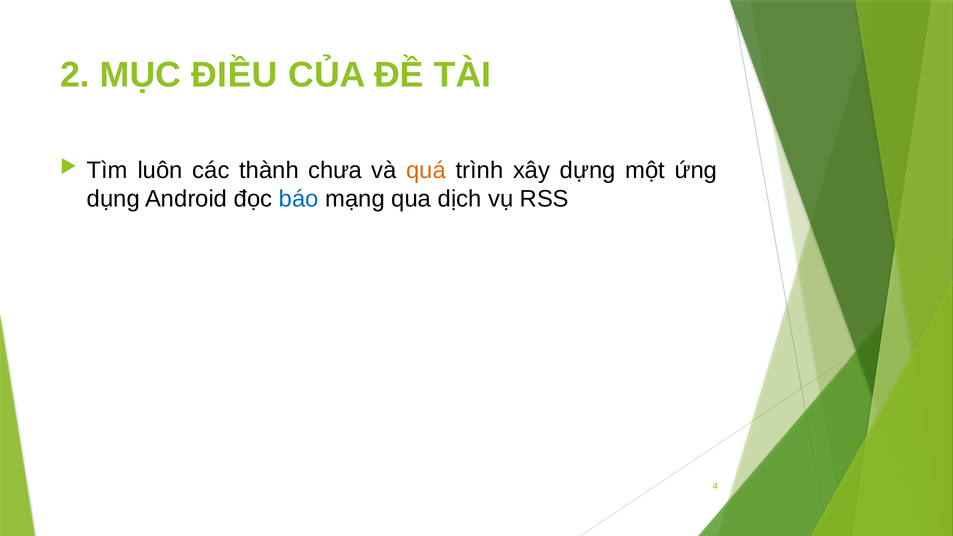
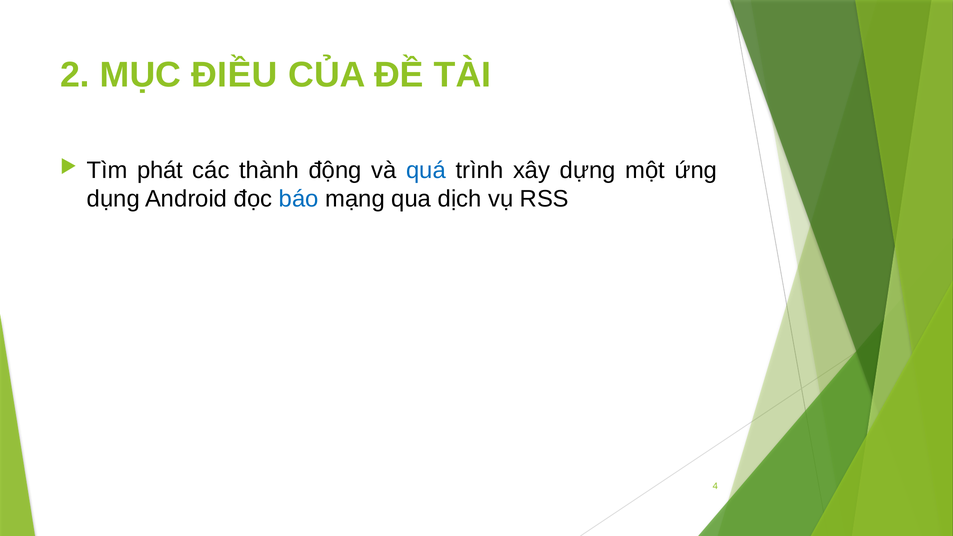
luôn: luôn -> phát (160, 170)
chưa: chưa -> động (335, 170)
quá colour: orange -> blue (426, 170)
